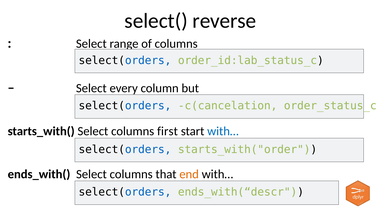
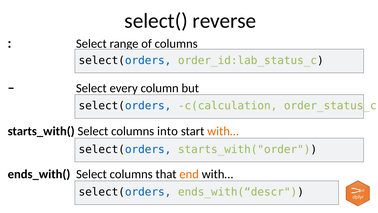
c(cancelation: c(cancelation -> c(calculation (228, 106)
first: first -> into (167, 131)
with… colour: blue -> orange (223, 131)
